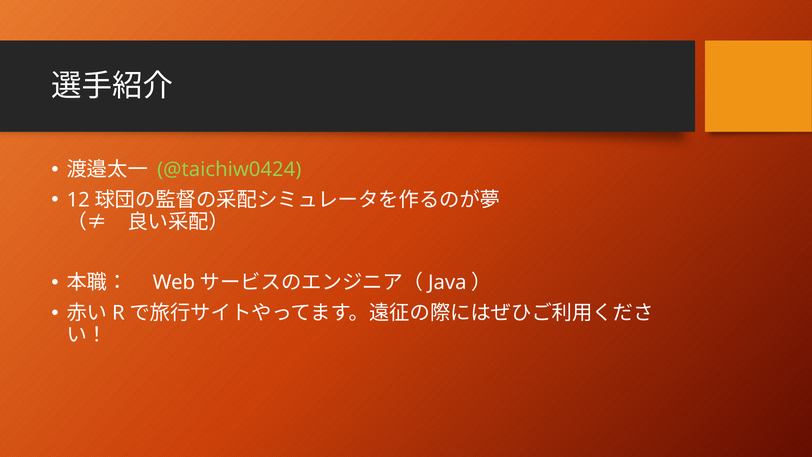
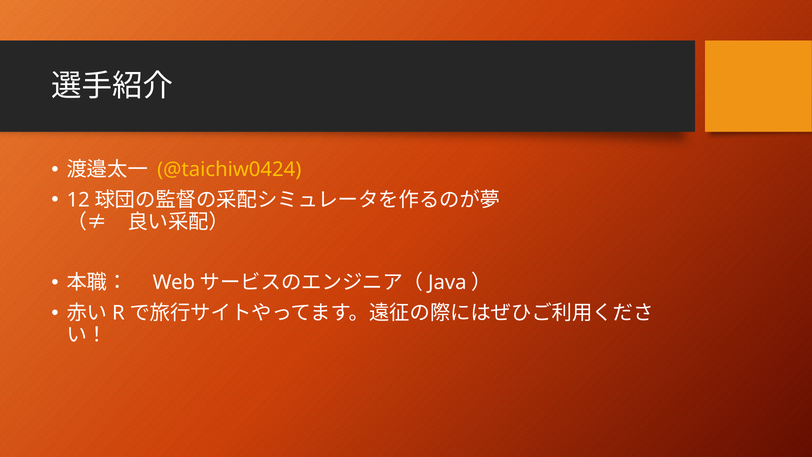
@taichiw0424 colour: light green -> yellow (229, 170)
